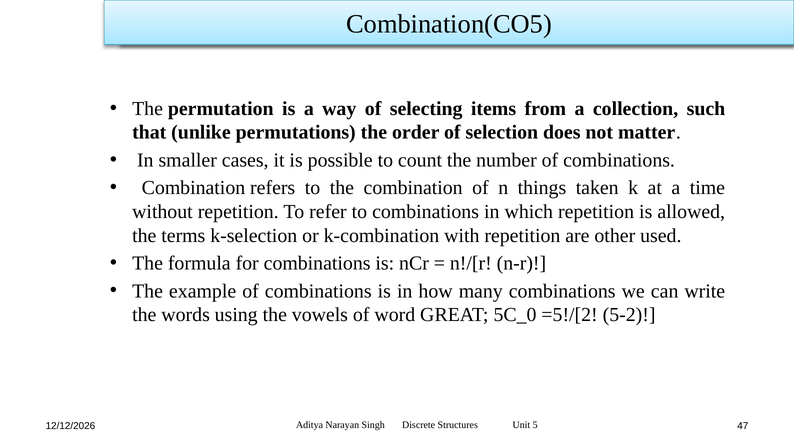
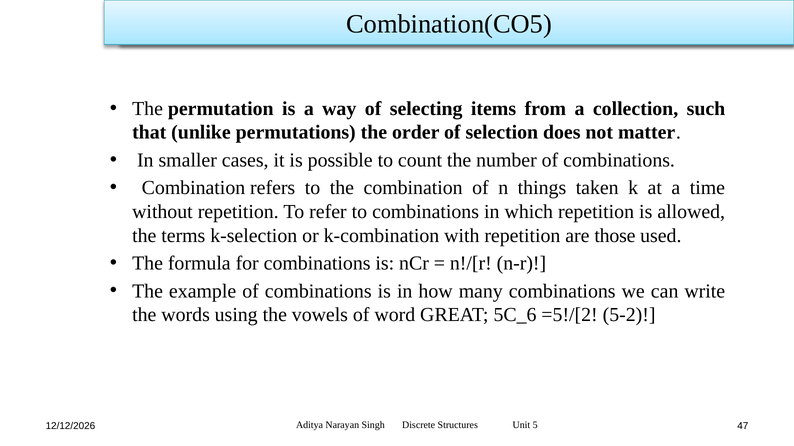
other: other -> those (615, 236)
5C_0: 5C_0 -> 5C_6 (515, 315)
